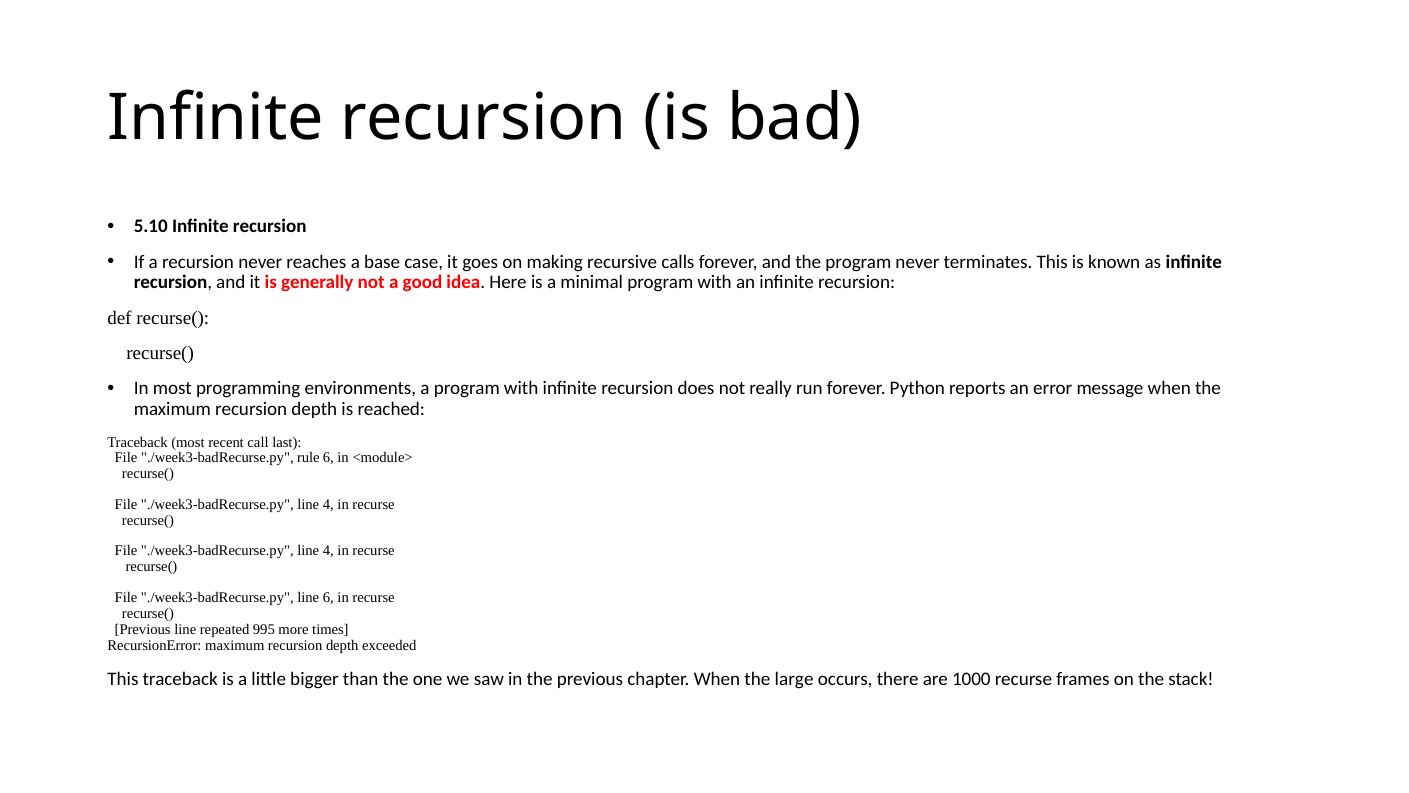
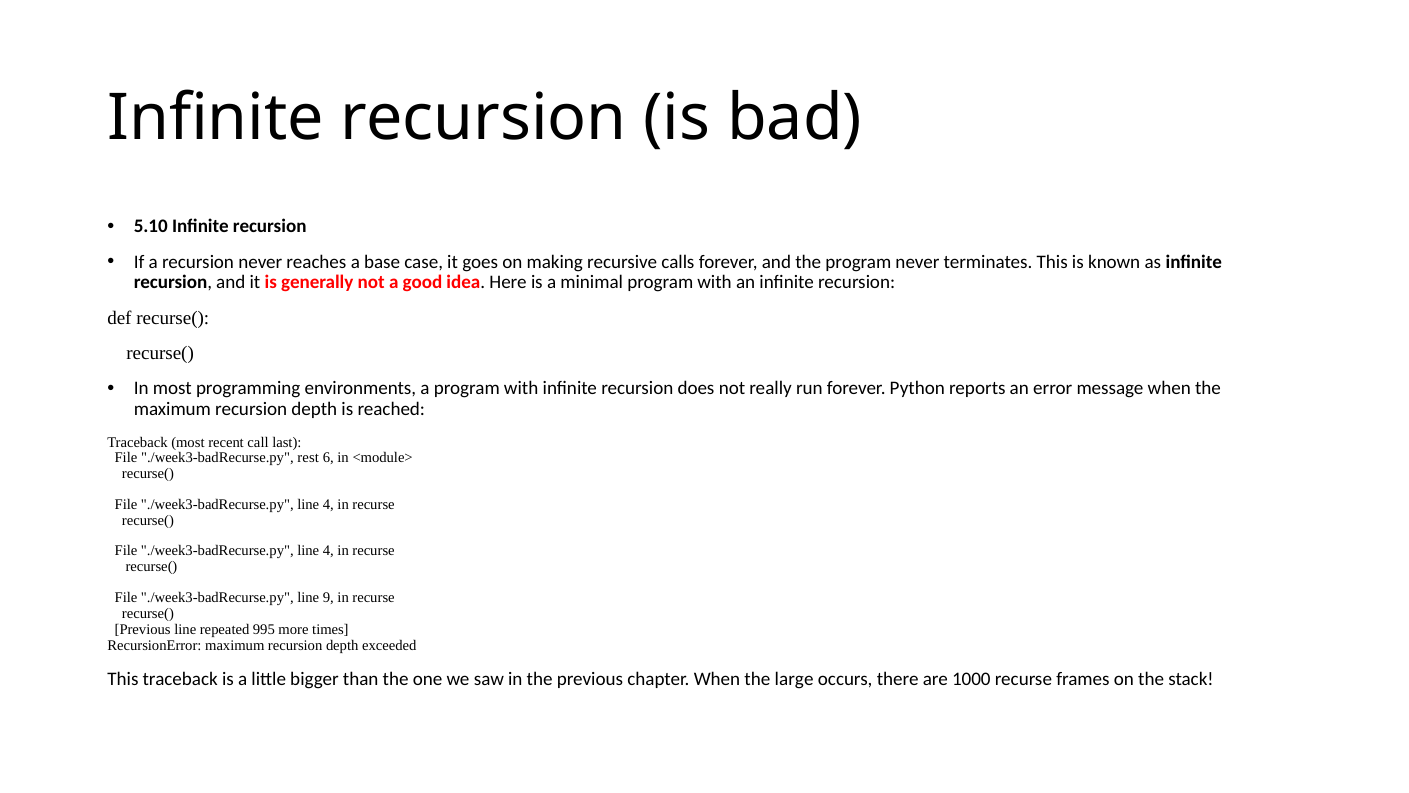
rule: rule -> rest (308, 458)
line 6: 6 -> 9 (328, 597)
